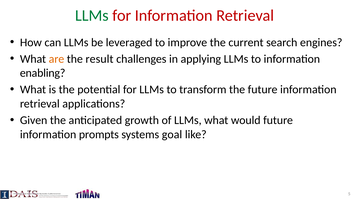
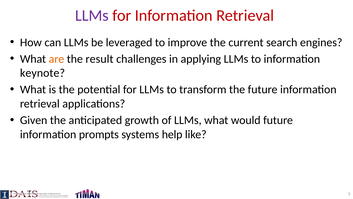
LLMs colour: green -> purple (92, 15)
enabling: enabling -> keynote (42, 73)
goal: goal -> help (172, 134)
